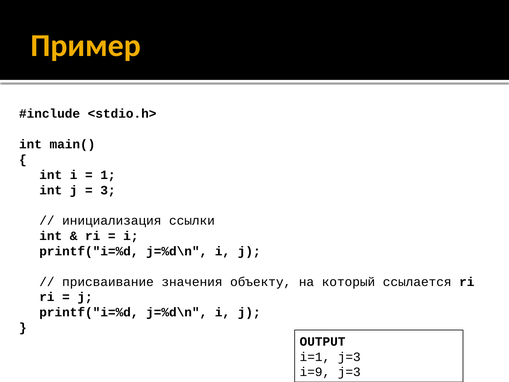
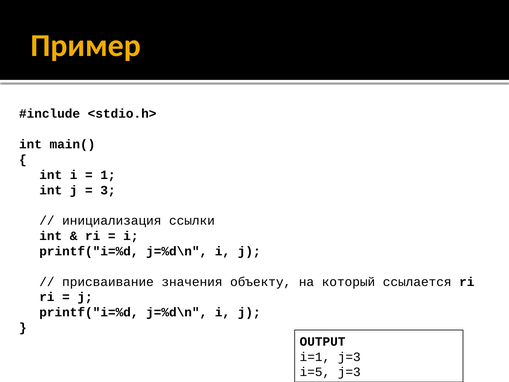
i=9: i=9 -> i=5 (315, 372)
